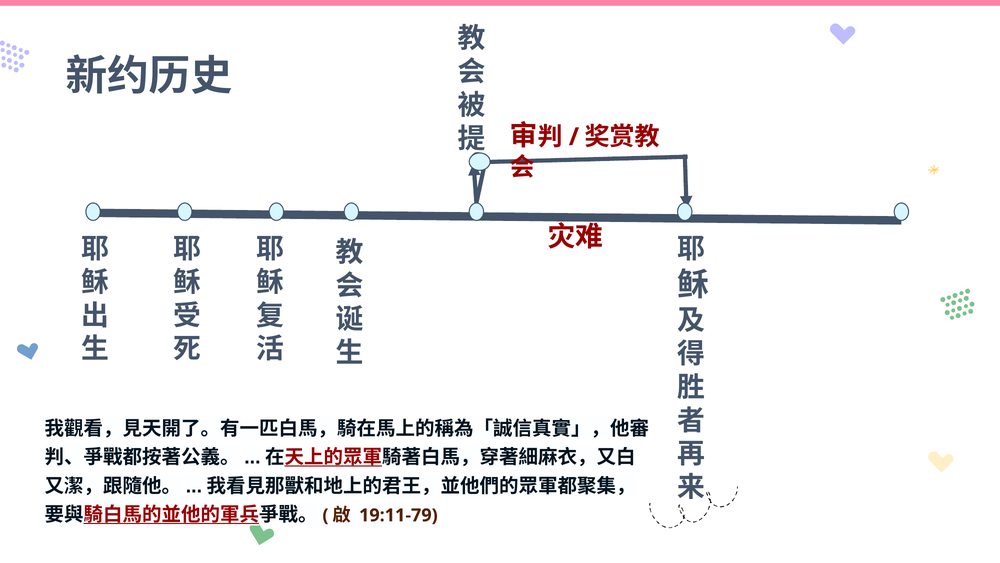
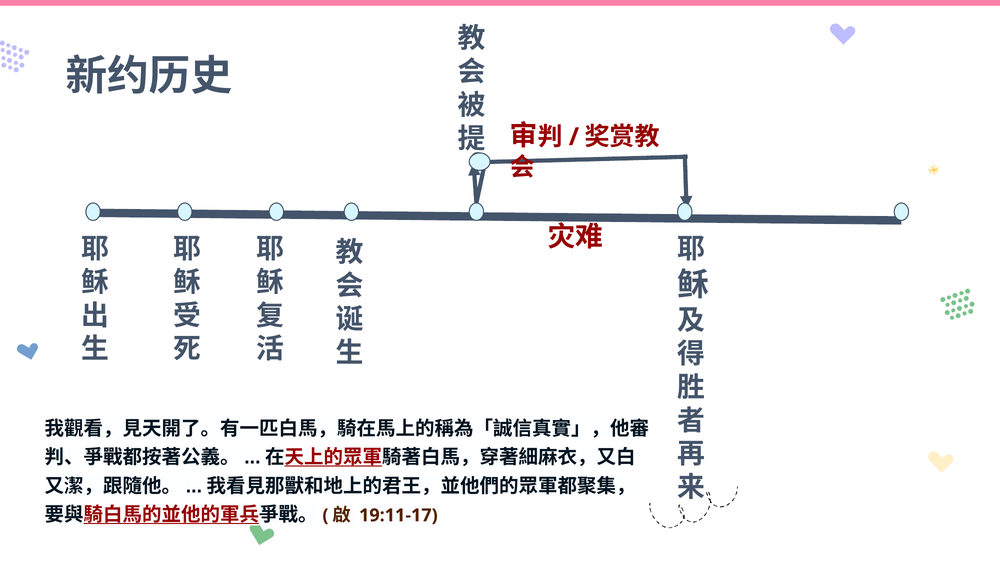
19:11-79: 19:11-79 -> 19:11-17 (398, 515)
